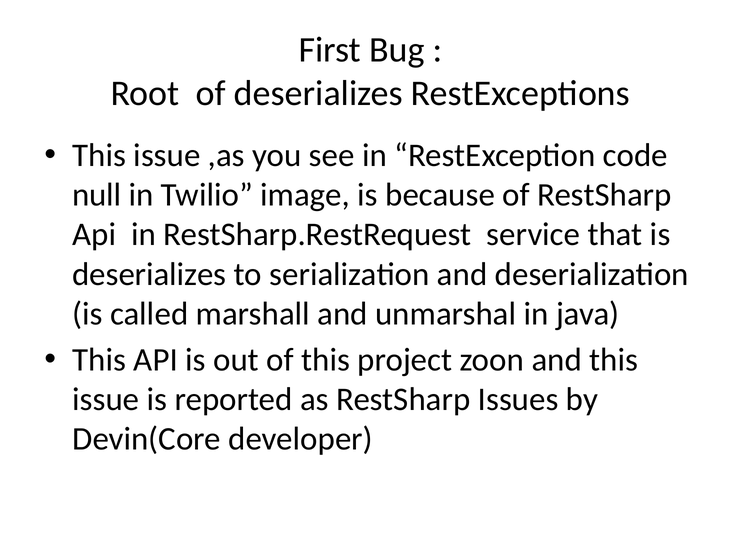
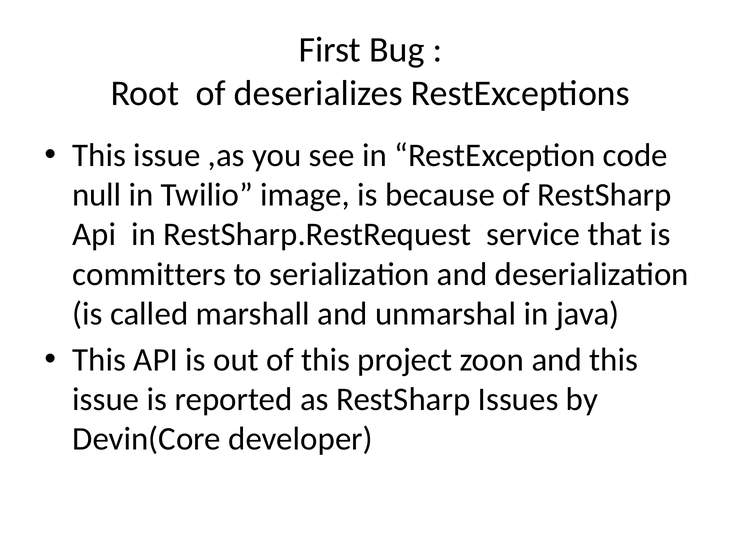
deserializes: deserializes -> committers (149, 274)
